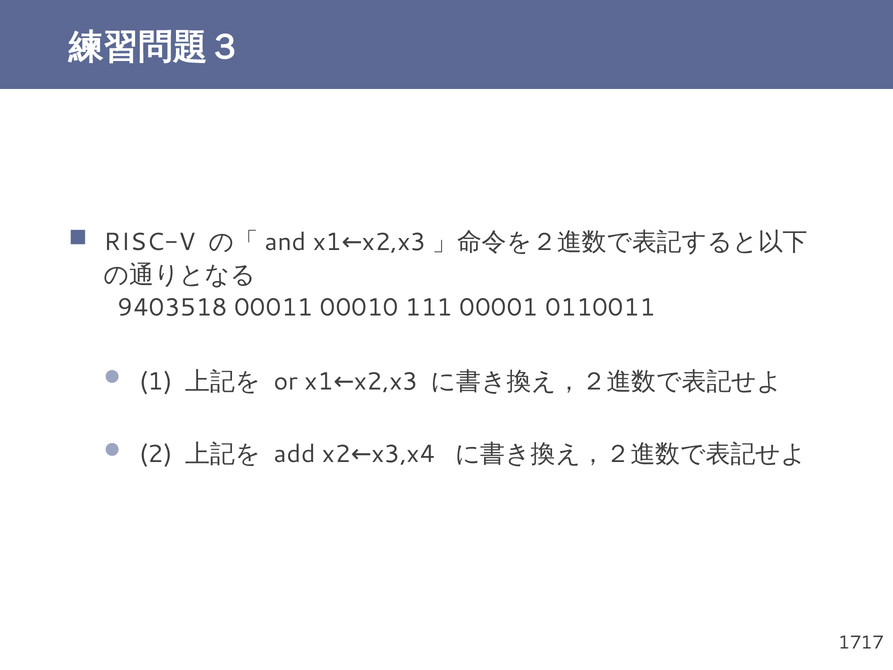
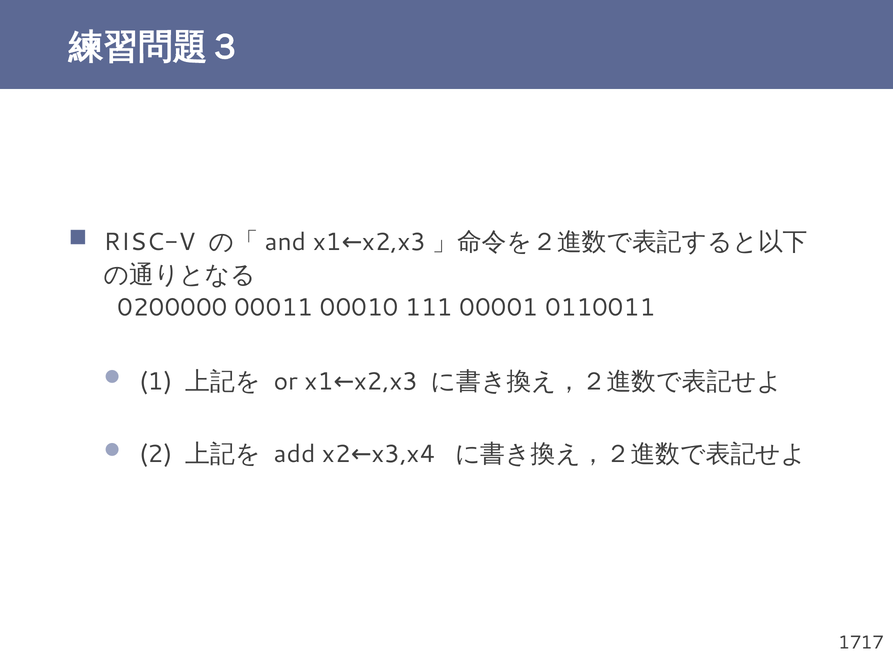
9403518: 9403518 -> 0200000 (172, 307)
